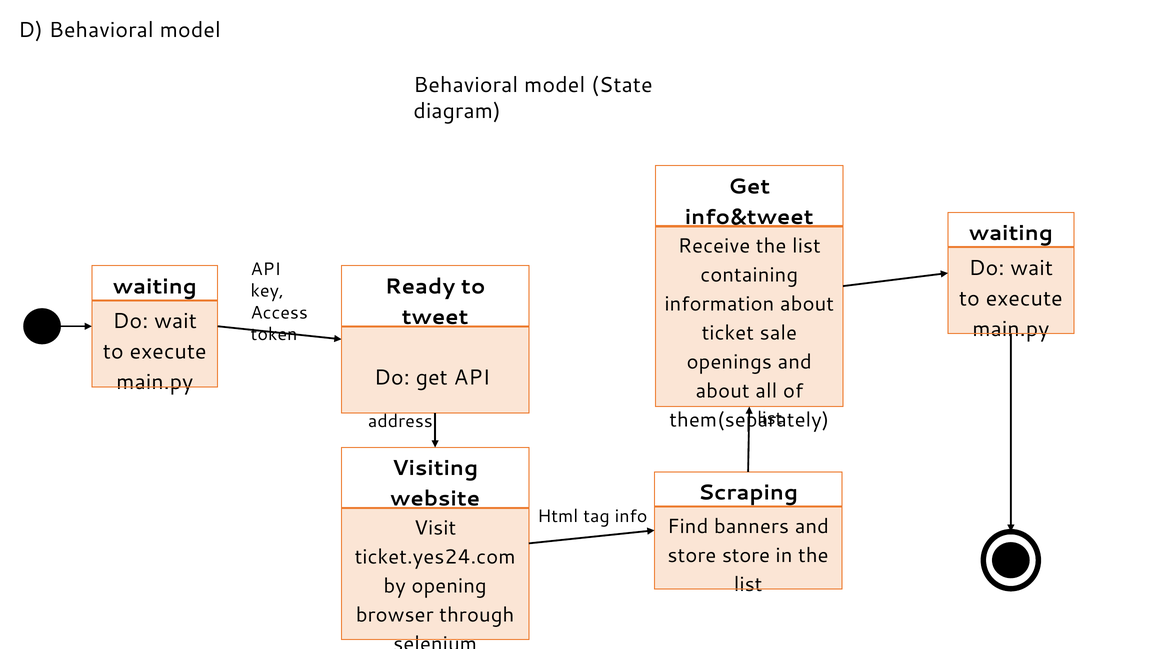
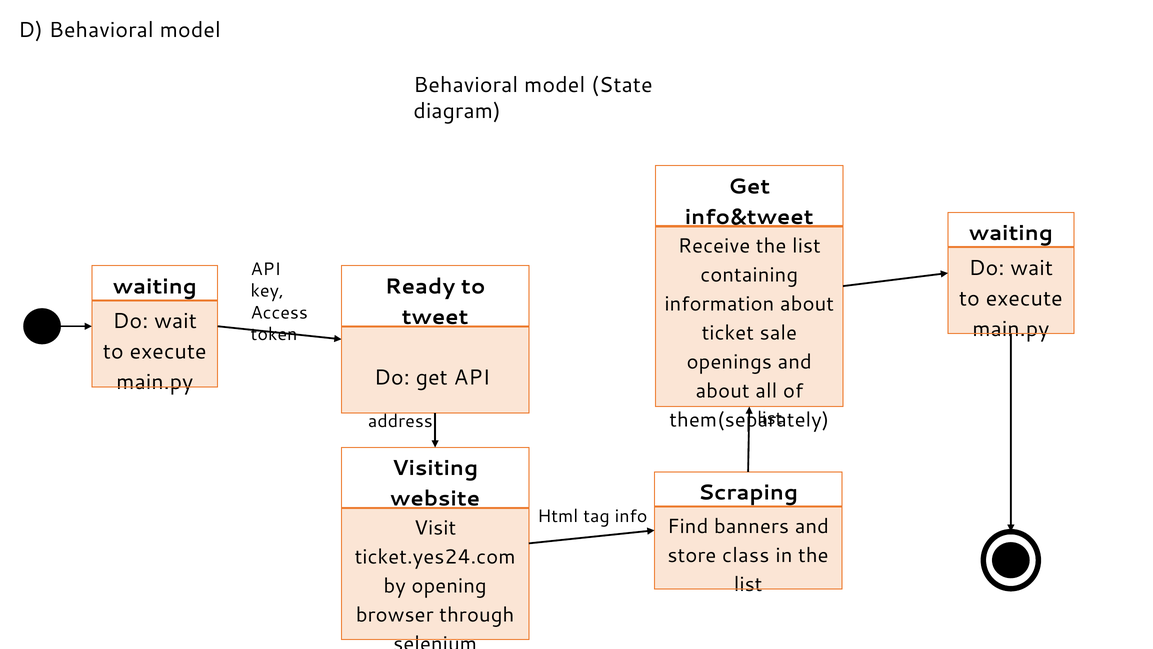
store store: store -> class (746, 555)
